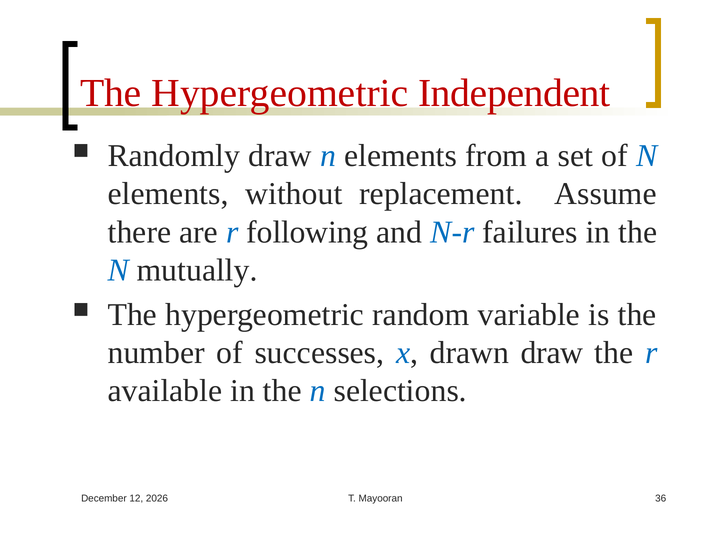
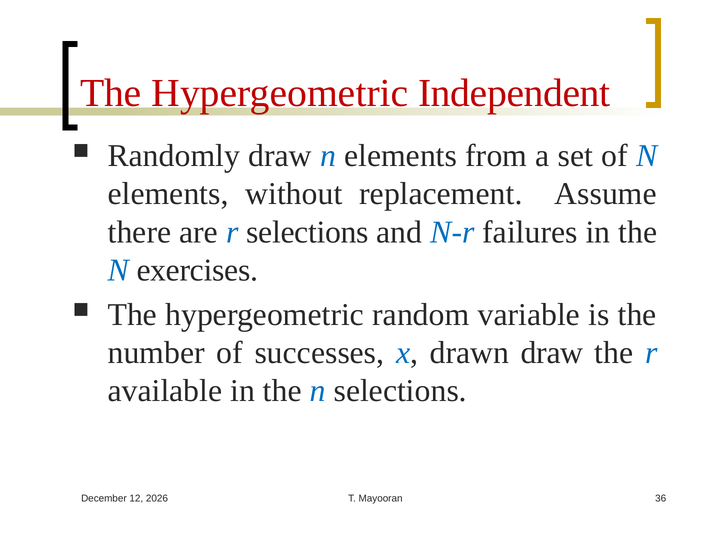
r following: following -> selections (307, 232)
mutually: mutually -> exercises (197, 270)
